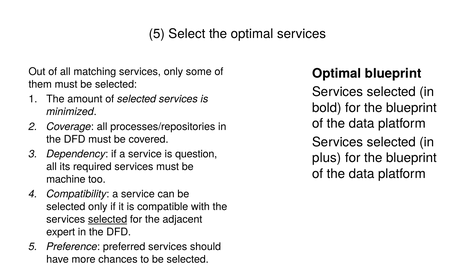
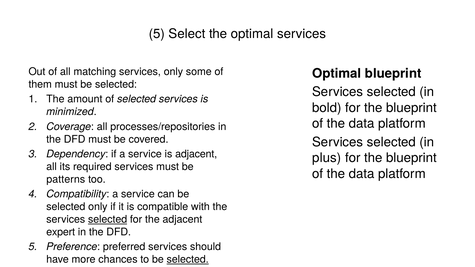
is question: question -> adjacent (196, 154)
machine: machine -> patterns (66, 179)
selected underline: none -> present (188, 260)
